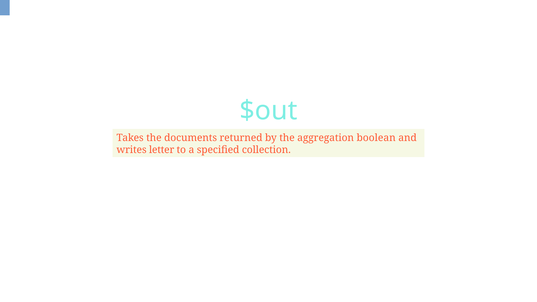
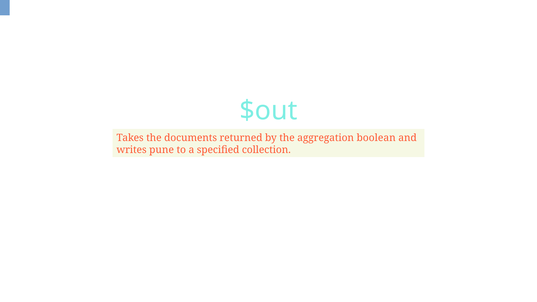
letter: letter -> pune (162, 150)
